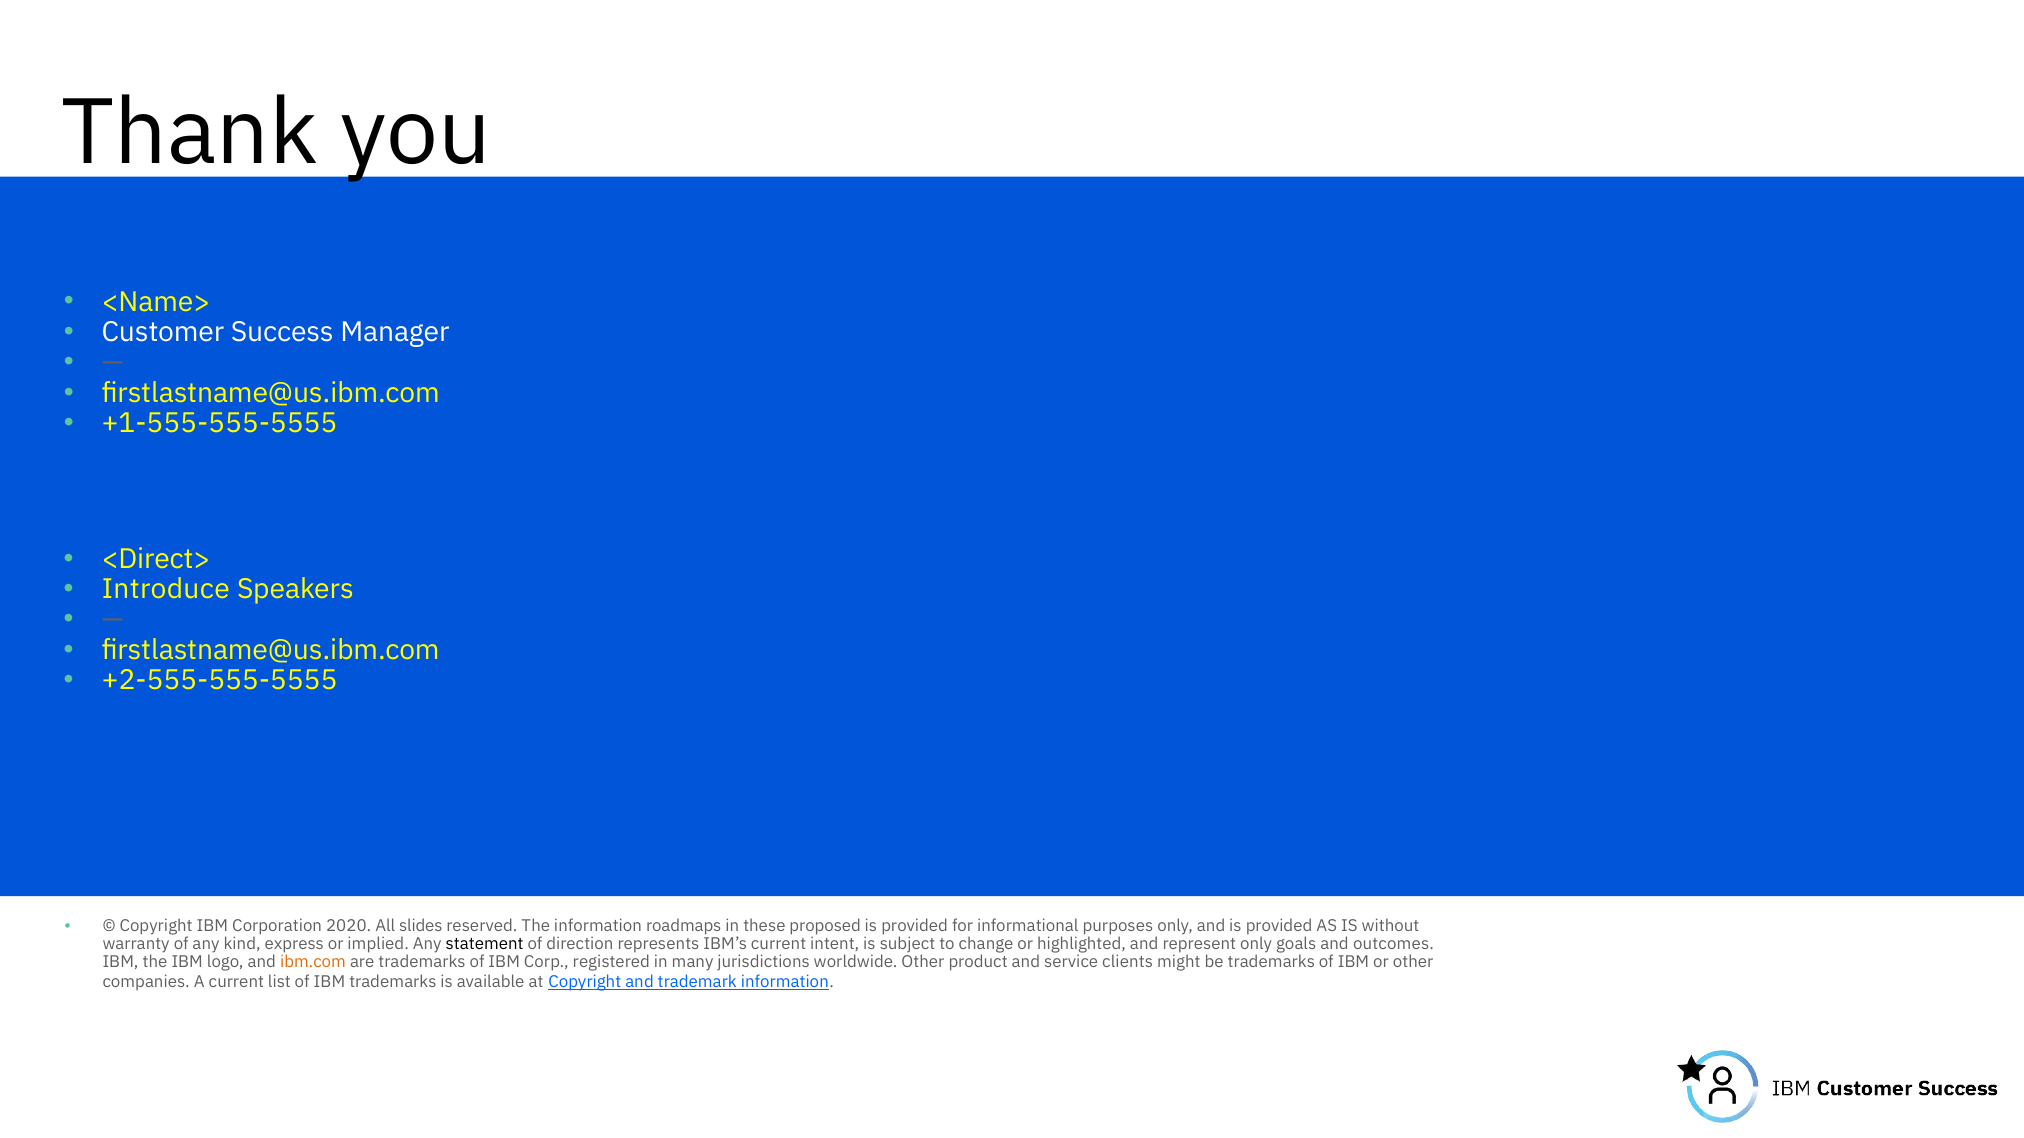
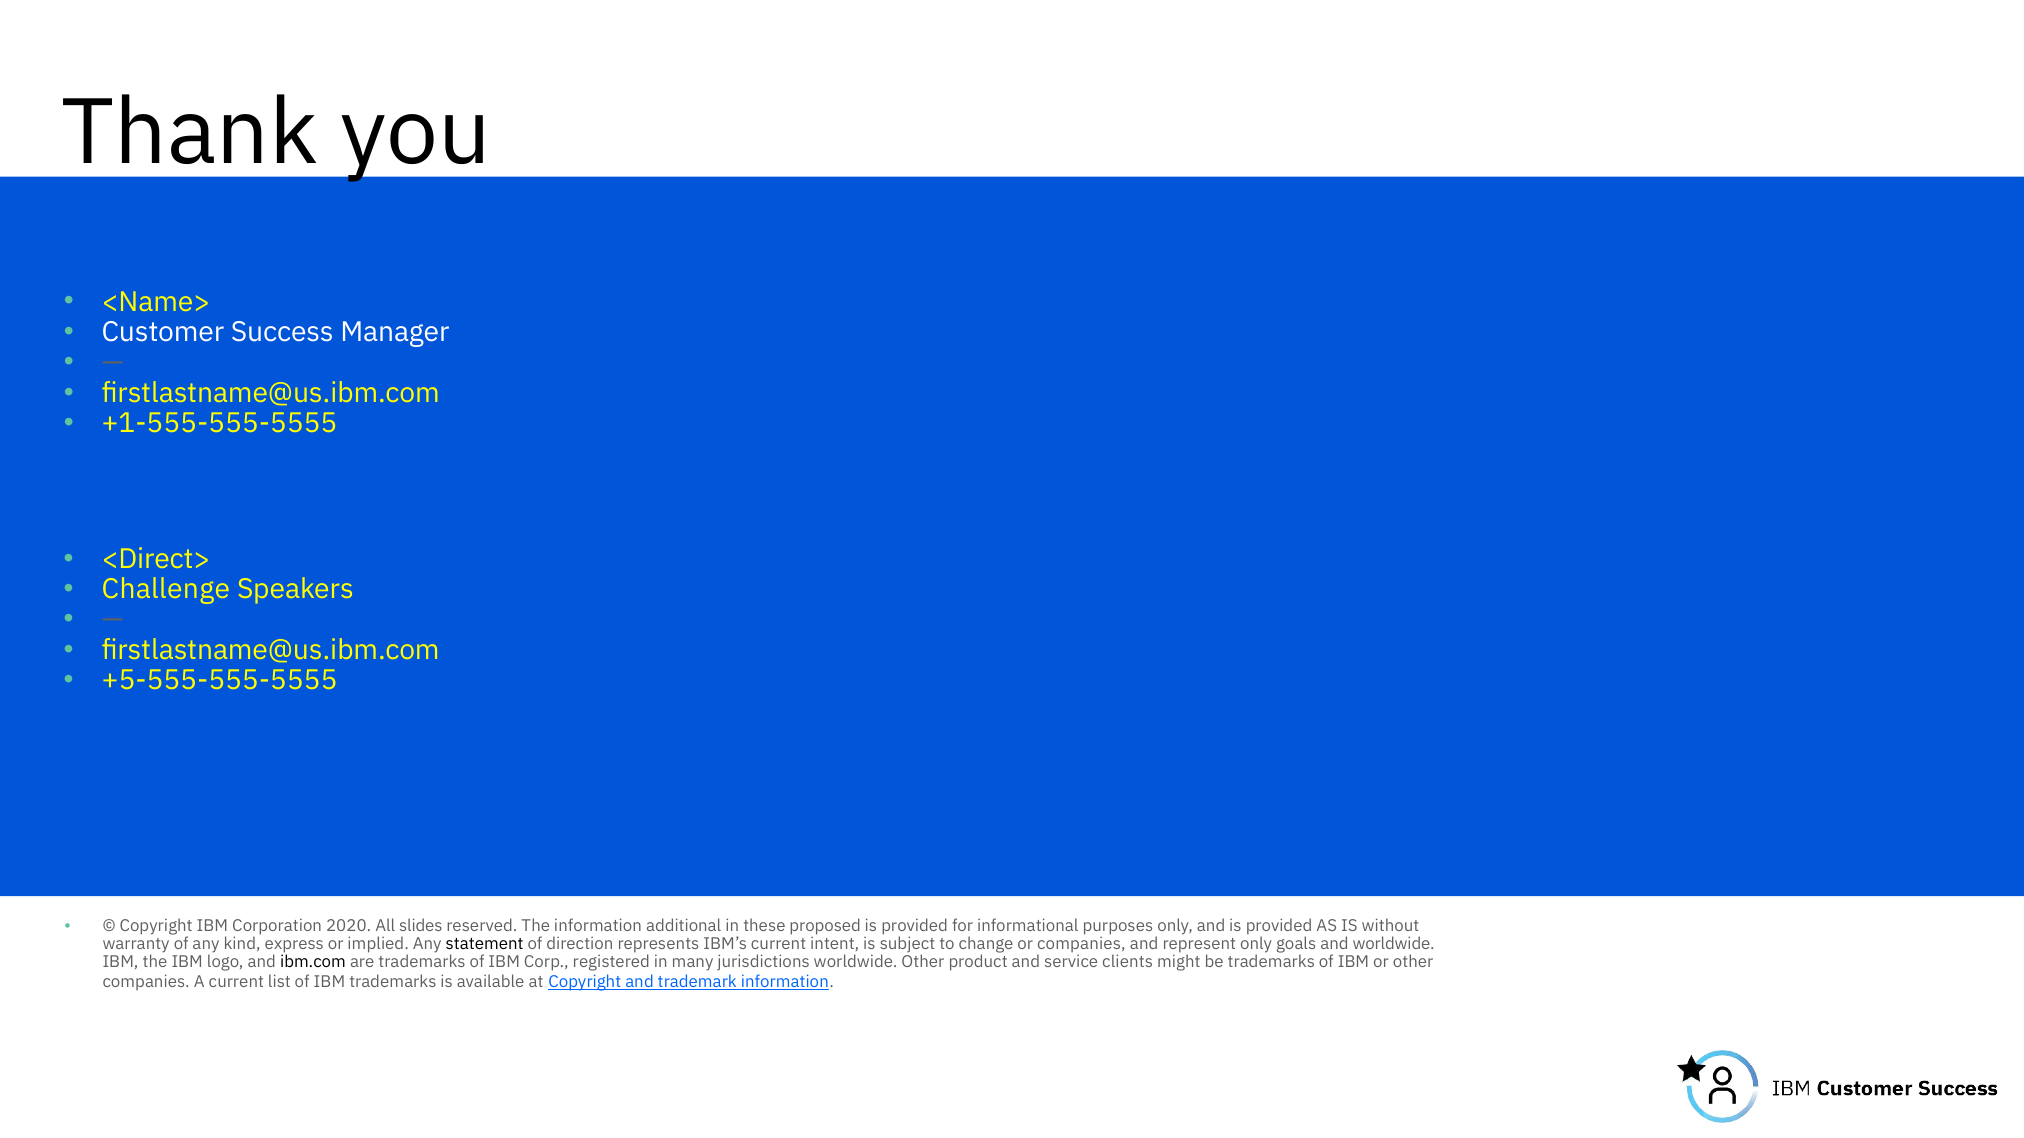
Introduce: Introduce -> Challenge (166, 589)
+2-555-555-5555: +2-555-555-5555 -> +5-555-555-5555 (220, 681)
roadmaps: roadmaps -> additional (684, 927)
or highlighted: highlighted -> companies (1081, 945)
and outcomes: outcomes -> worldwide (1394, 945)
ibm.com colour: orange -> black (313, 963)
